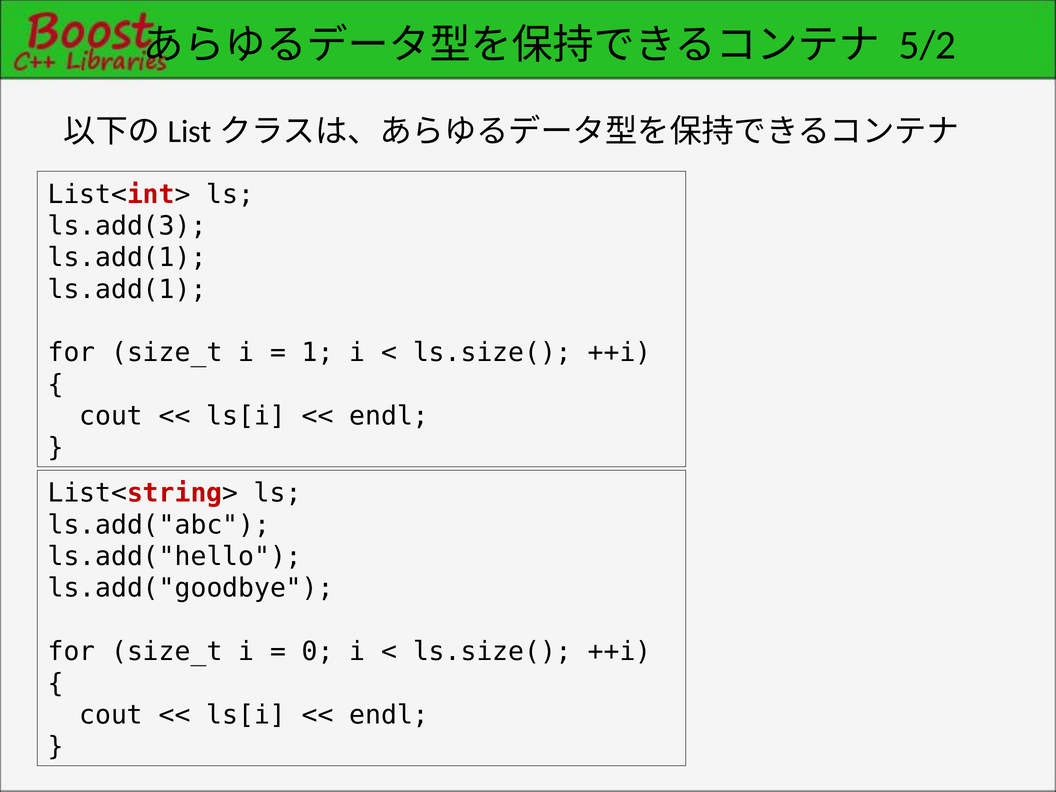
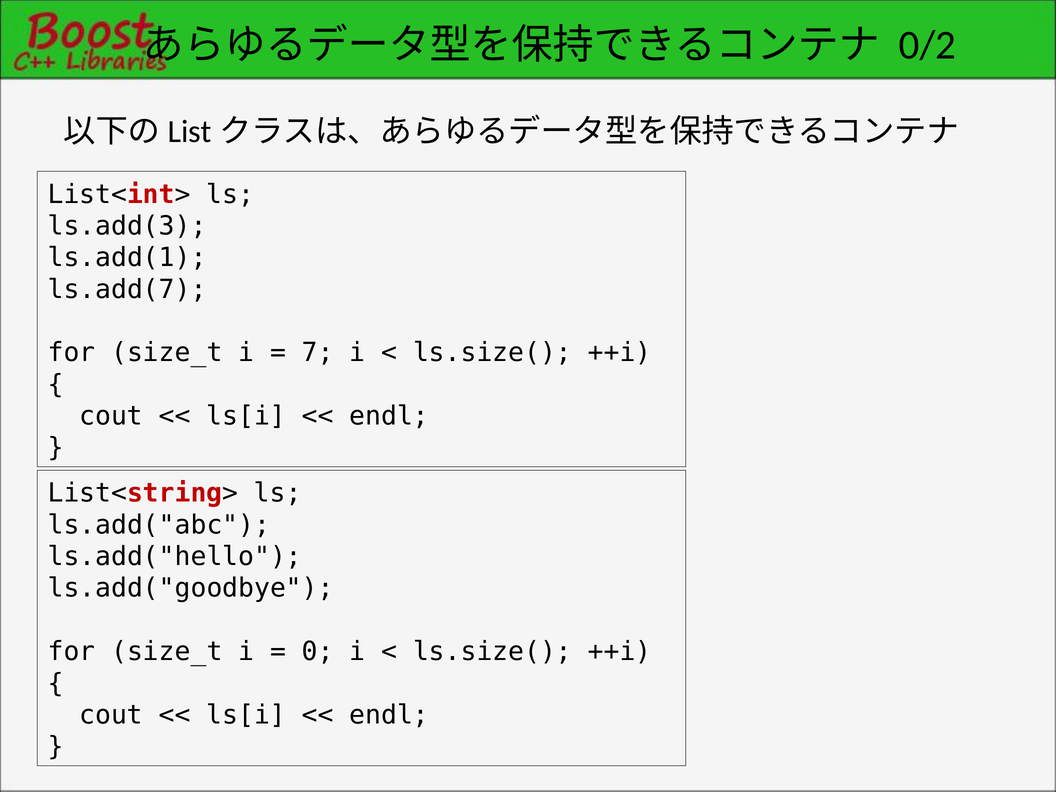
5/2: 5/2 -> 0/2 (928, 45)
ls.add(1: ls.add(1 -> ls.add(7 (127, 289)
1: 1 -> 7 (318, 353)
